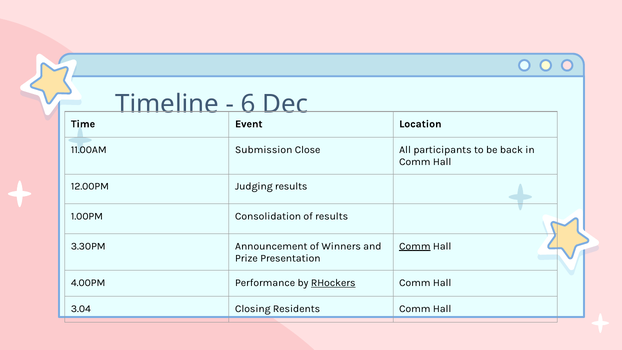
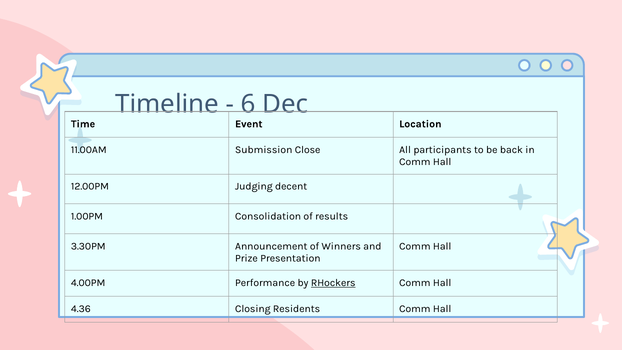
Judging results: results -> decent (291, 186)
Comm underline: present -> none (415, 246)
3.04: 3.04 -> 4.36 (81, 309)
